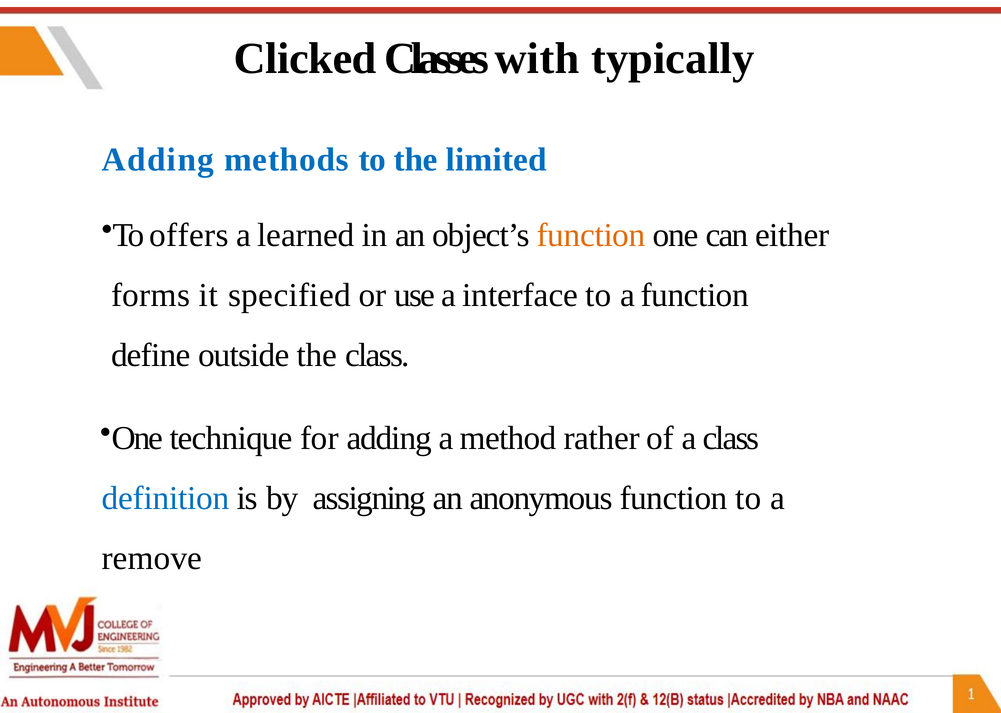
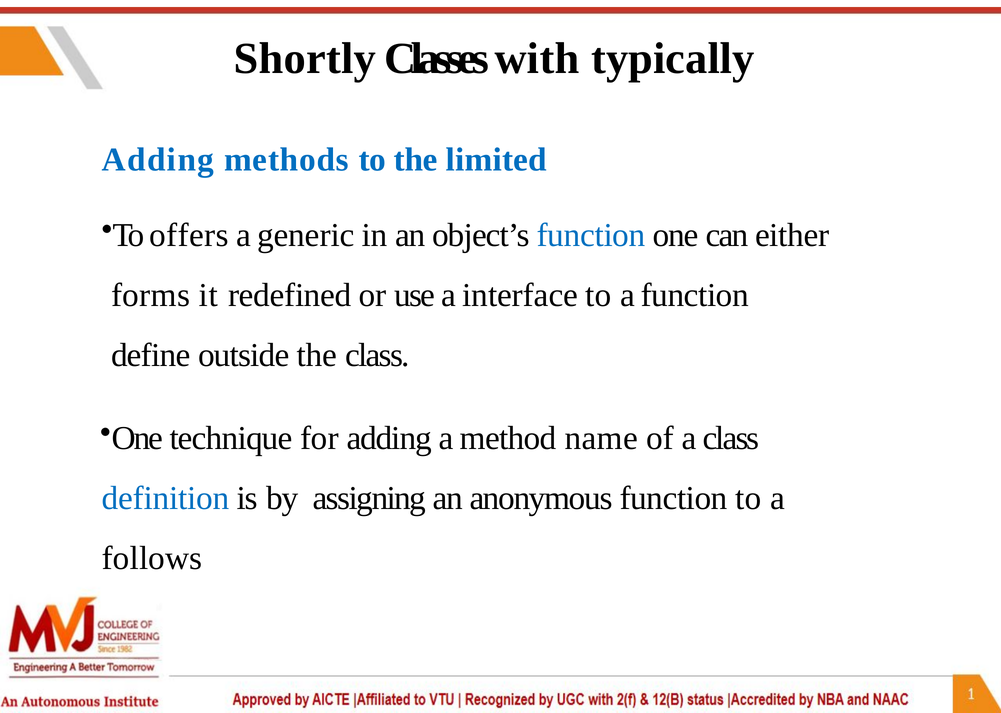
Clicked: Clicked -> Shortly (305, 59)
learned: learned -> generic (306, 235)
function colour: orange -> blue (591, 235)
specified: specified -> redefined (290, 295)
rather: rather -> name (601, 438)
remove: remove -> follows (152, 559)
